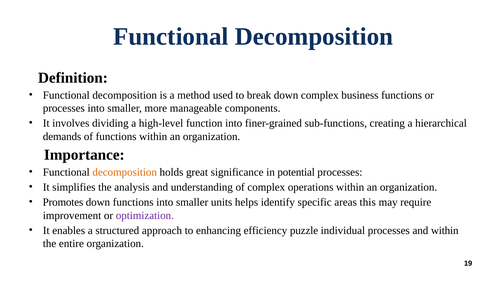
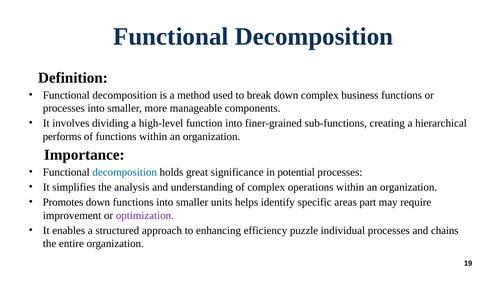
demands: demands -> performs (62, 136)
decomposition colour: orange -> blue (125, 172)
this: this -> part (368, 202)
and within: within -> chains (445, 230)
